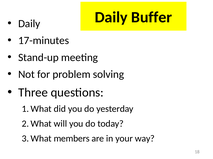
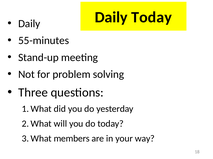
Daily Buffer: Buffer -> Today (152, 17)
17-minutes: 17-minutes -> 55-minutes (44, 41)
